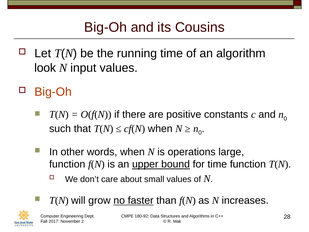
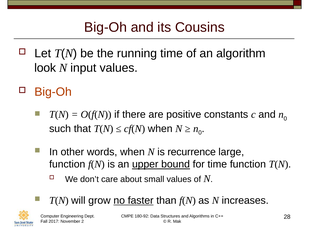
operations: operations -> recurrence (192, 152)
